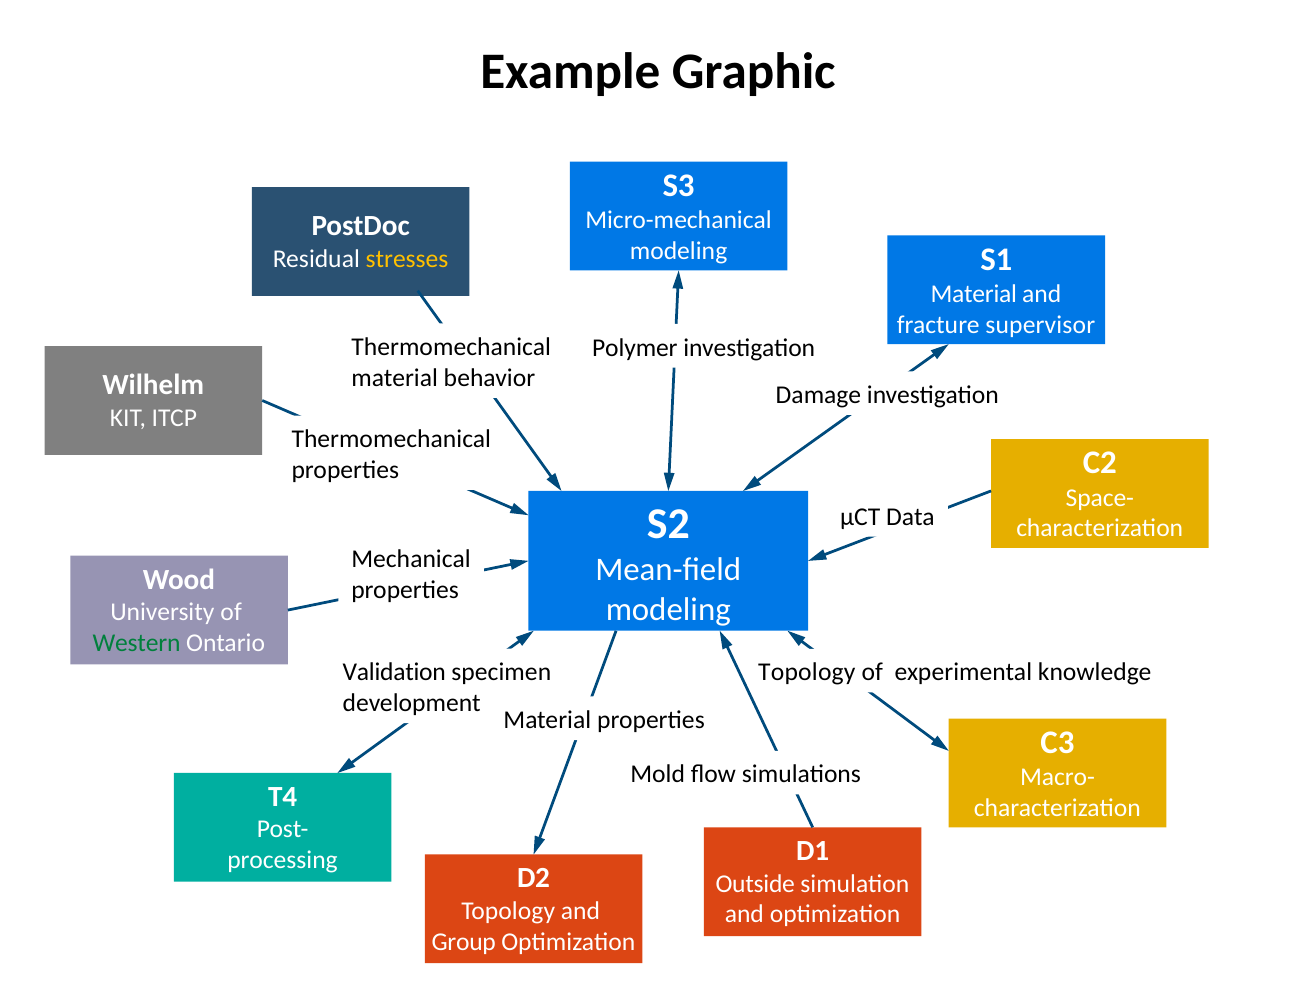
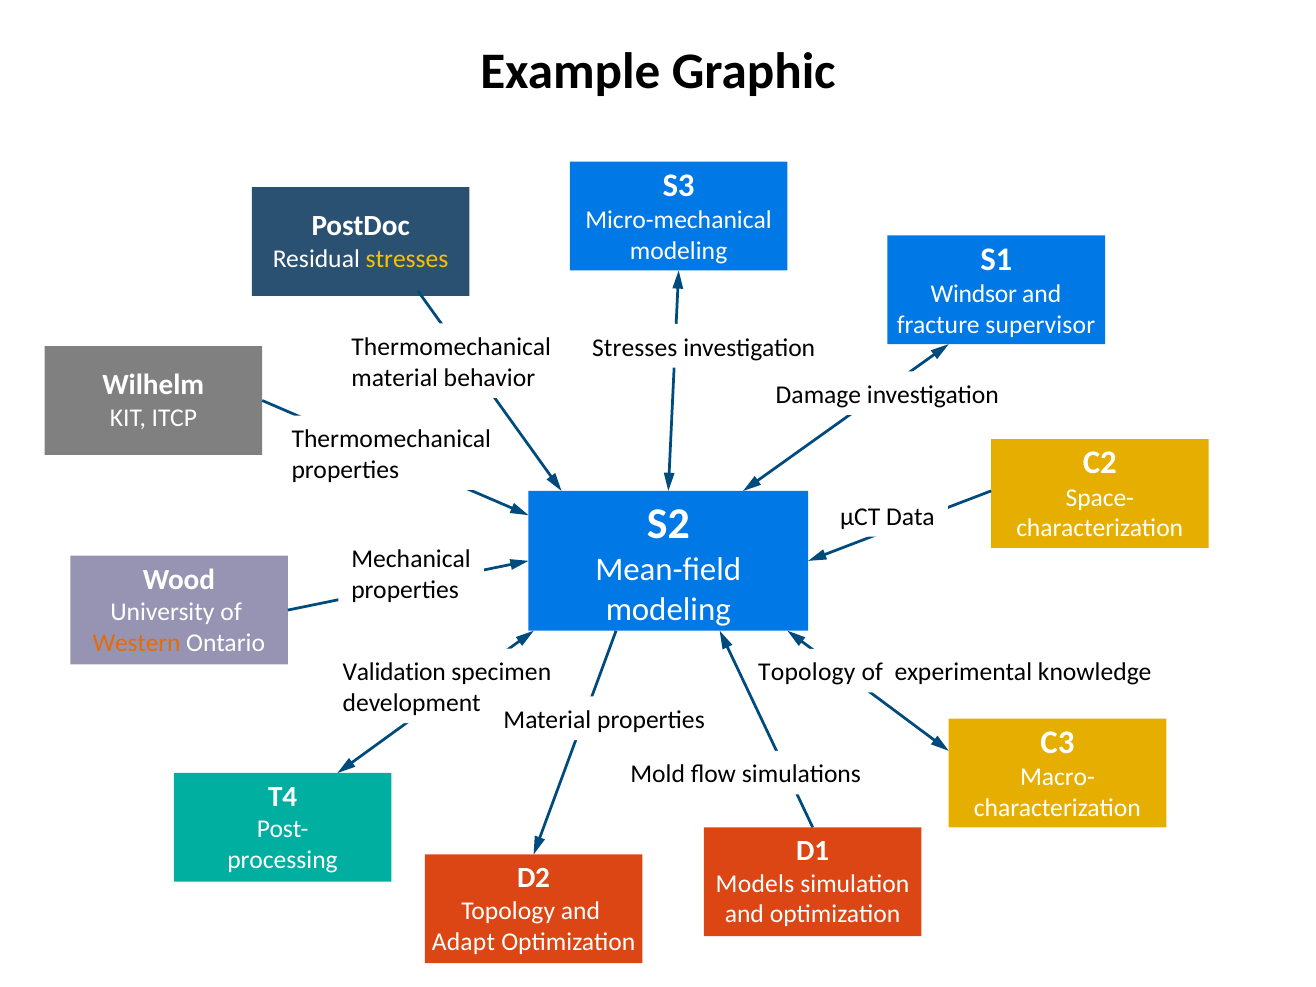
Material: Material -> Windsor (974, 294)
Polymer: Polymer -> Stresses (635, 348)
Western colour: green -> orange (137, 643)
Outside: Outside -> Models (755, 884)
Group: Group -> Adapt (463, 942)
